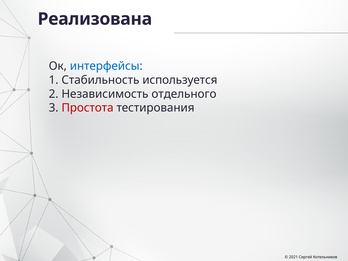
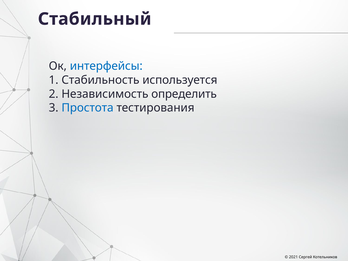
Реализована: Реализована -> Стабильный (95, 19)
отдельного: отдельного -> определить (184, 94)
Простота colour: red -> blue (88, 108)
